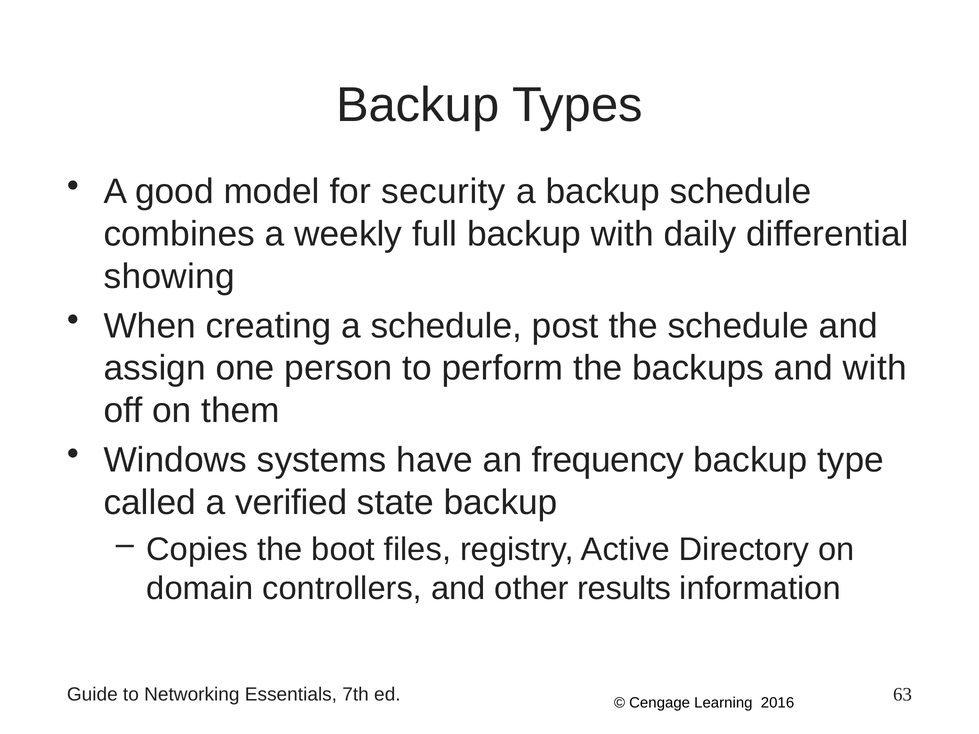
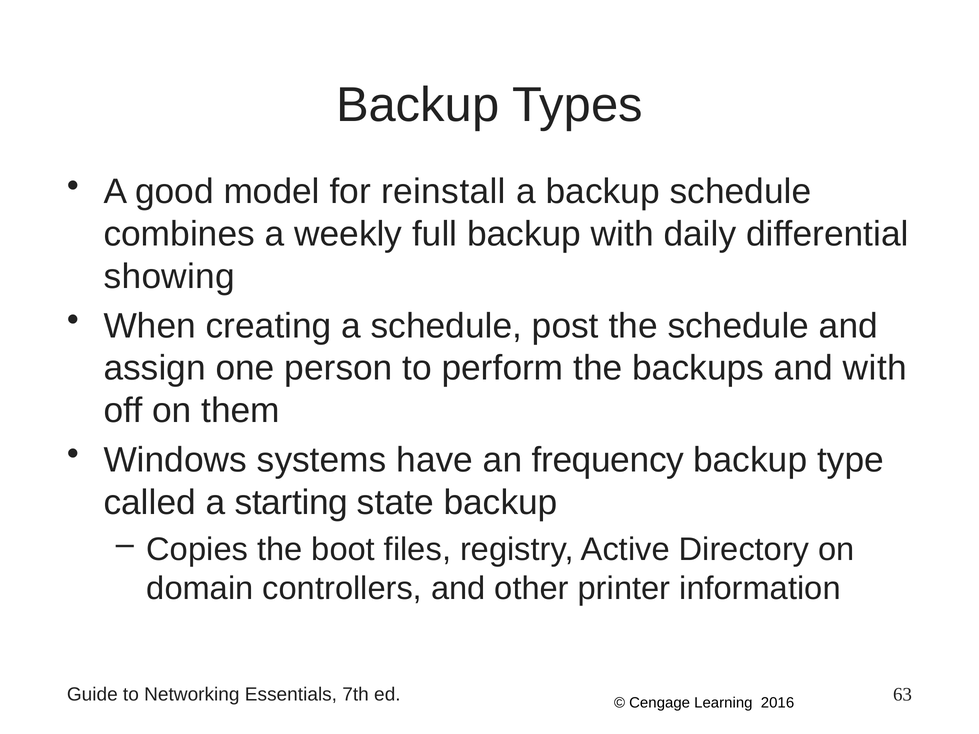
security: security -> reinstall (443, 192)
verified: verified -> starting (291, 503)
results: results -> printer (624, 589)
